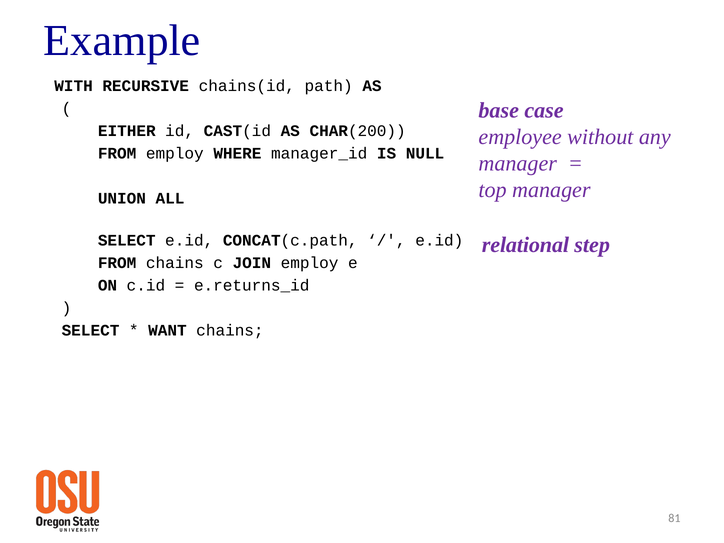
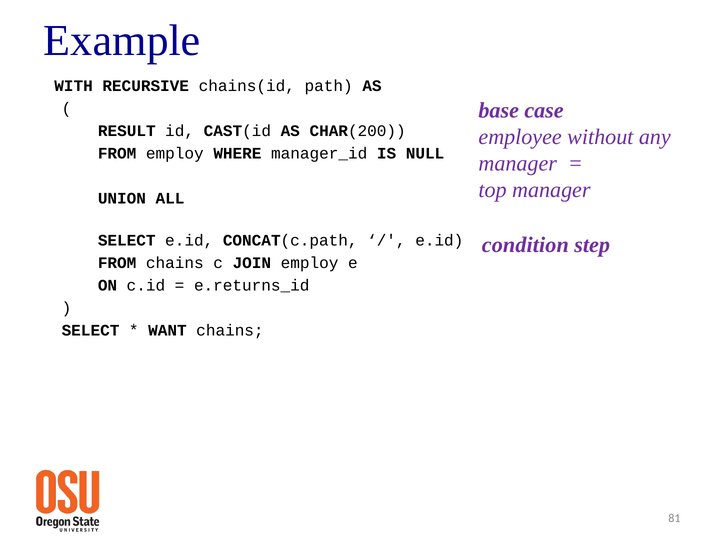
EITHER: EITHER -> RESULT (127, 131)
relational: relational -> condition (525, 245)
